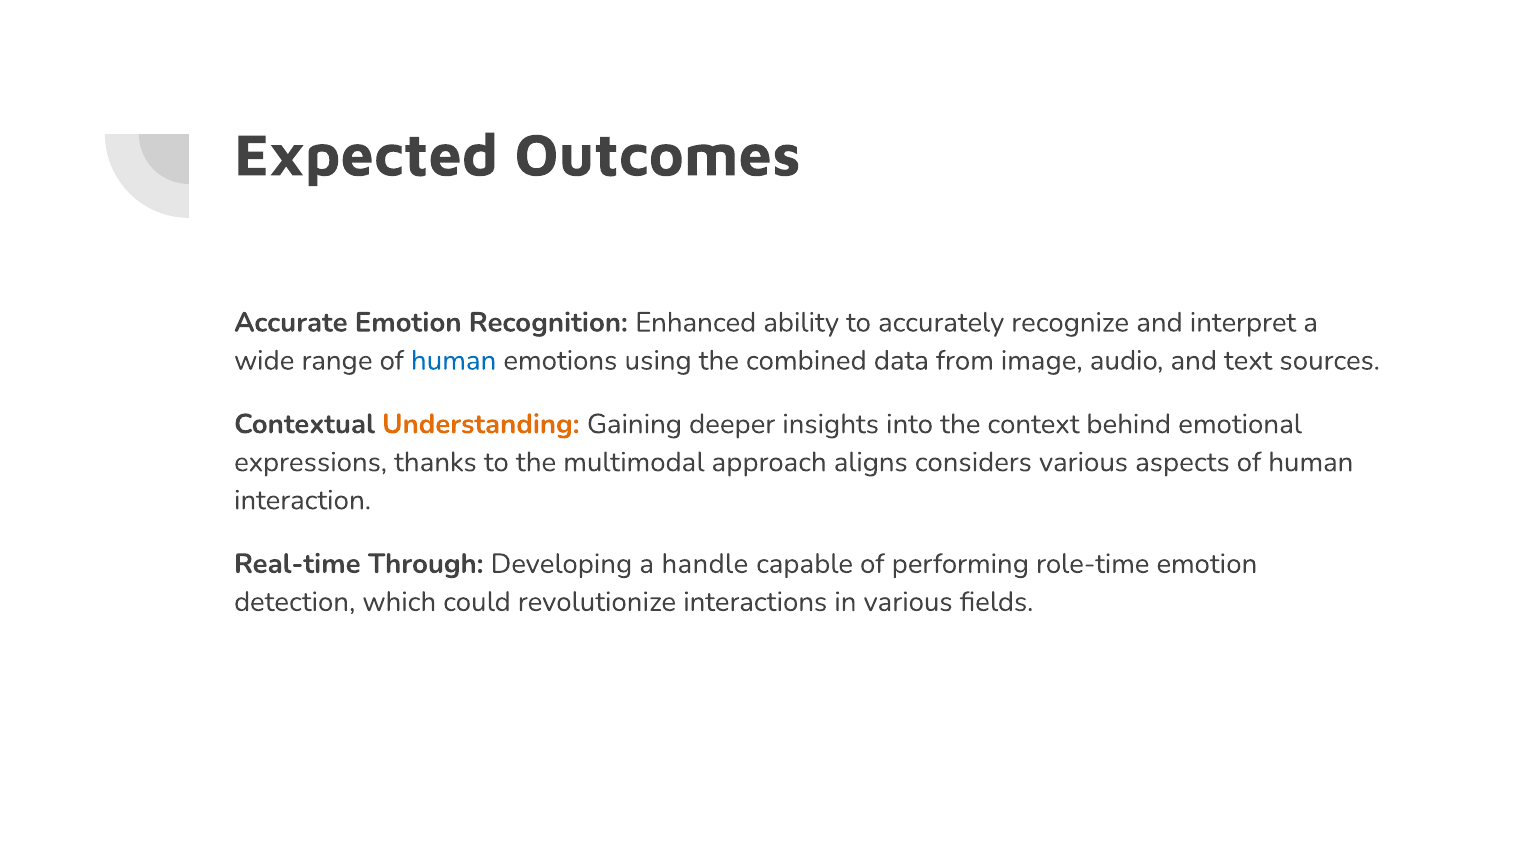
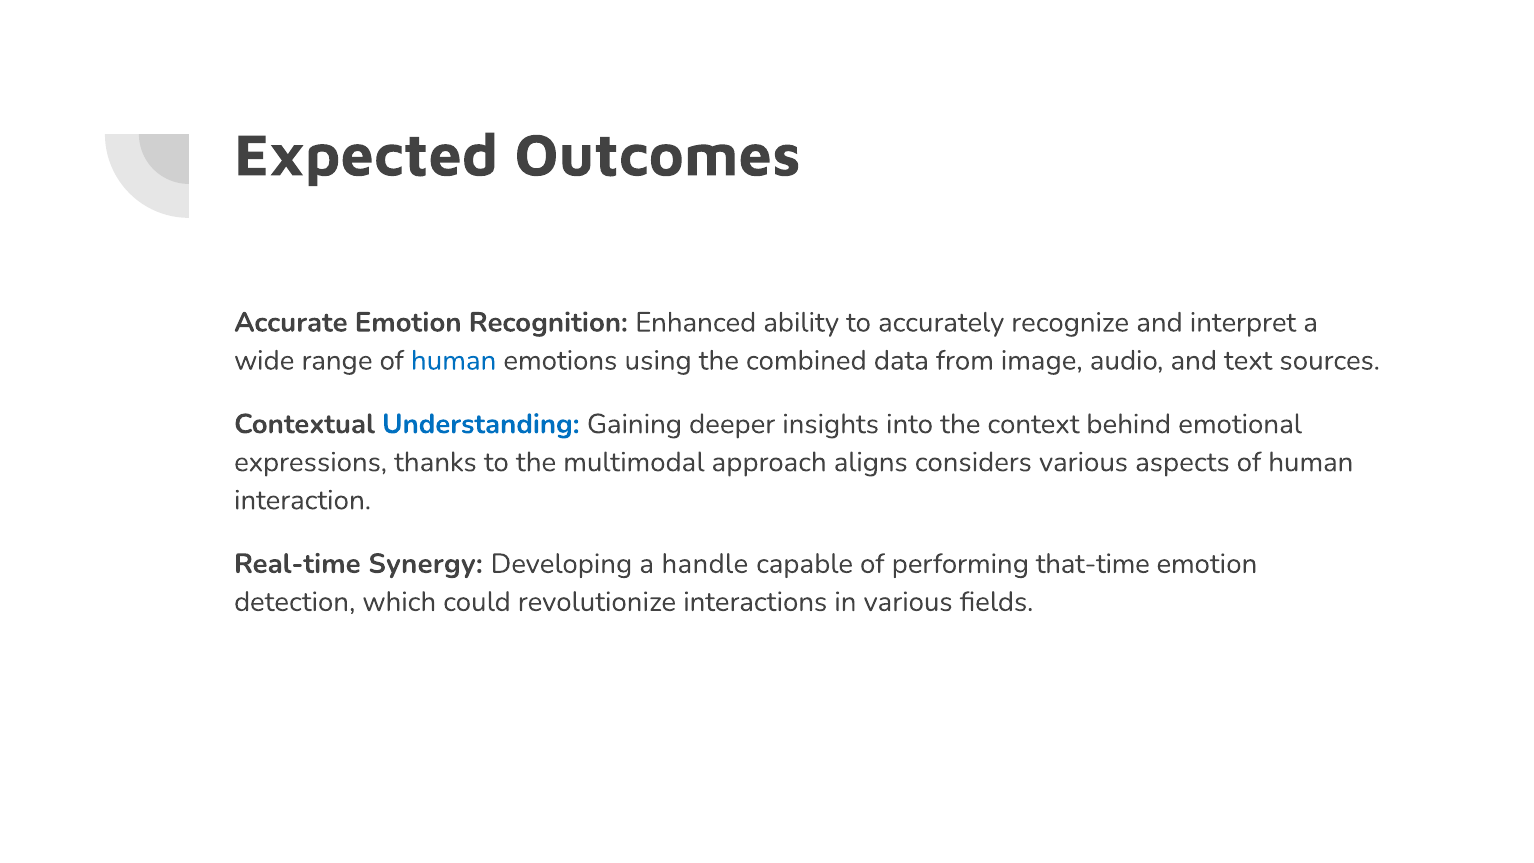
Understanding colour: orange -> blue (481, 424)
Through: Through -> Synergy (426, 564)
role-time: role-time -> that-time (1093, 564)
